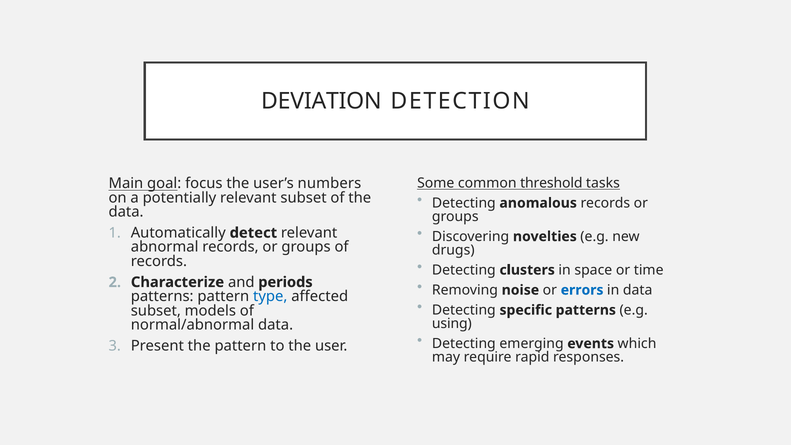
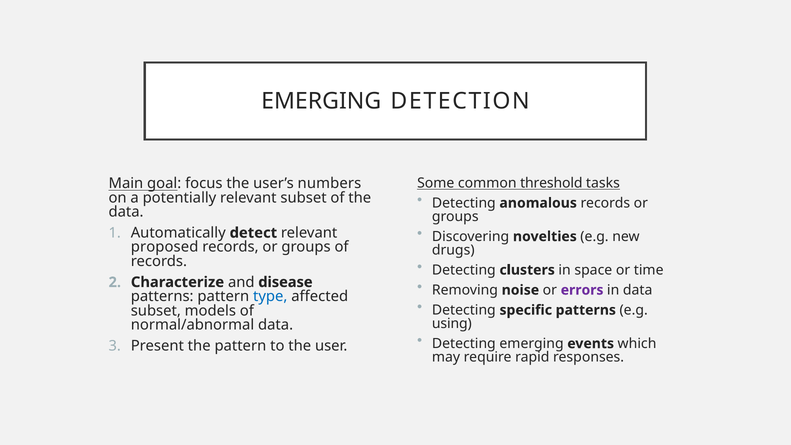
DEVIATION: DEVIATION -> EMERGING (321, 101)
abnormal: abnormal -> proposed (165, 247)
periods: periods -> disease (285, 282)
errors colour: blue -> purple (582, 290)
